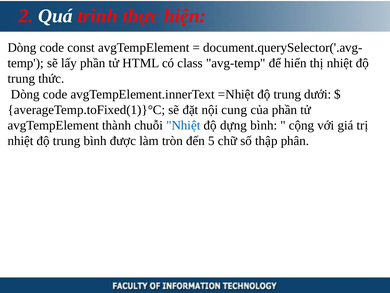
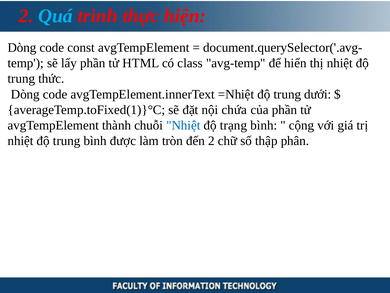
Quá colour: white -> light blue (55, 16)
cung: cung -> chứa (234, 110)
dựng: dựng -> trạng (233, 126)
đến 5: 5 -> 2 (211, 141)
